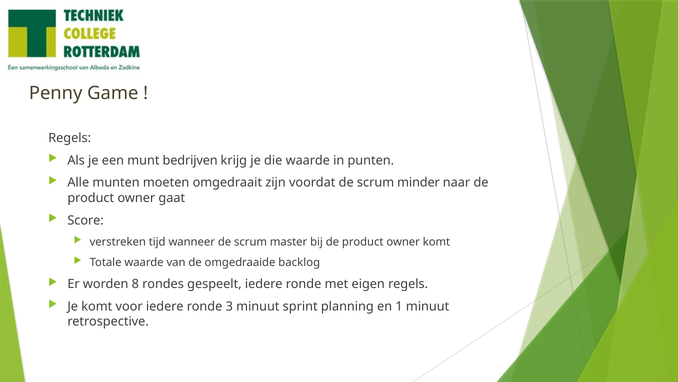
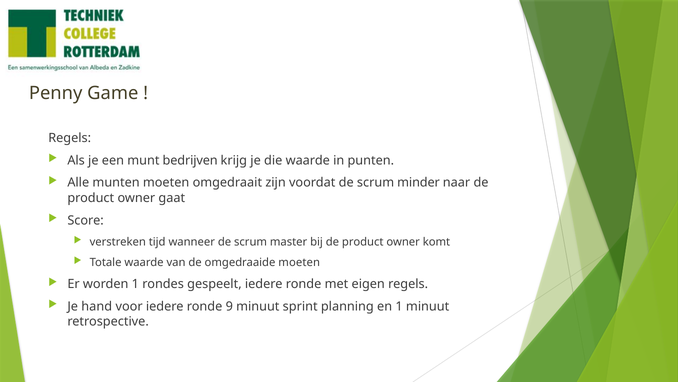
omgedraaide backlog: backlog -> moeten (299, 262)
worden 8: 8 -> 1 (135, 284)
Je komt: komt -> hand (97, 306)
3: 3 -> 9 (229, 306)
